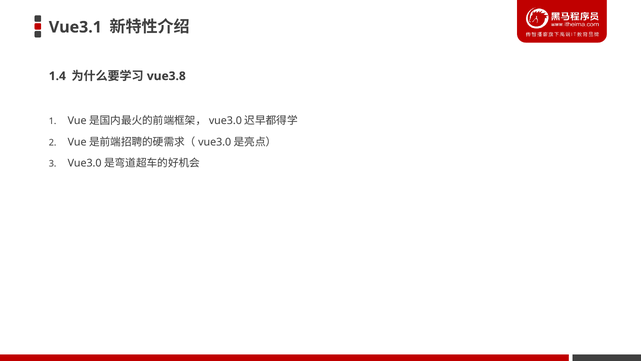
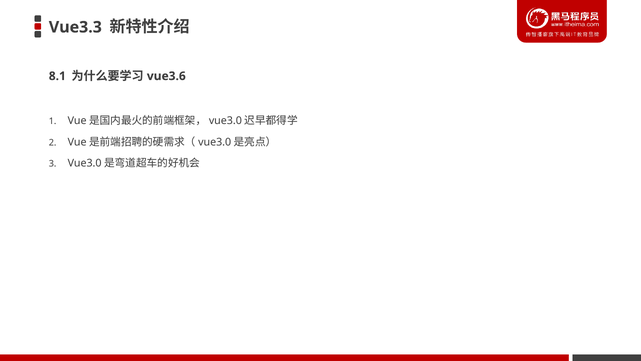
Vue3.1: Vue3.1 -> Vue3.3 (75, 27)
1.4: 1.4 -> 8.1 (57, 76)
vue3.8: vue3.8 -> vue3.6 (166, 76)
